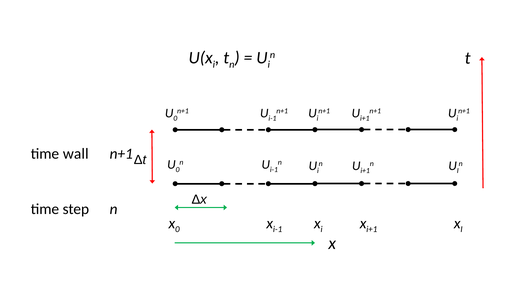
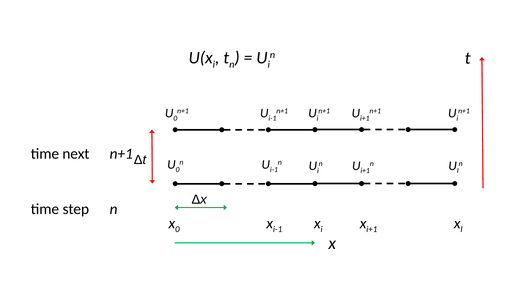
wall: wall -> next (76, 154)
